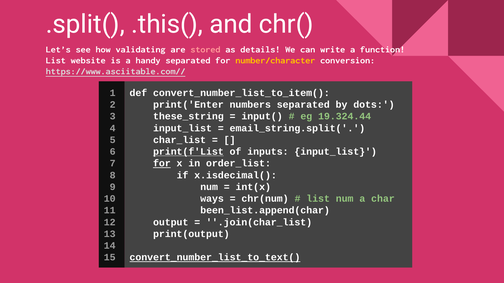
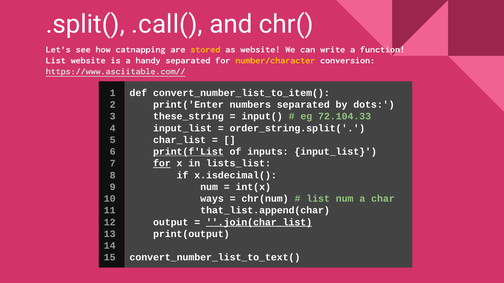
.this(: .this( -> .call( (167, 24)
validating: validating -> catnapping (141, 49)
stored colour: pink -> yellow (205, 49)
as details: details -> website (260, 49)
19.324.44: 19.324.44 -> 72.104.33 (345, 117)
email_string.split(: email_string.split( -> order_string.split( (297, 128)
order_list: order_list -> lists_list (238, 164)
been_list.append(char: been_list.append(char -> that_list.append(char (265, 211)
.join(char_list underline: none -> present (259, 223)
convert_number_list_to_text( underline: present -> none (215, 258)
